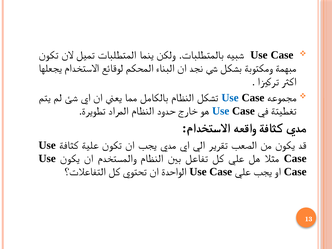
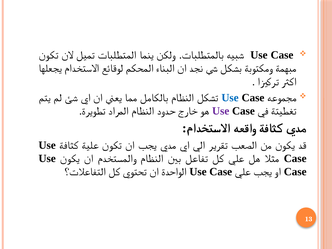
Use colour: blue -> purple (221, 111)
